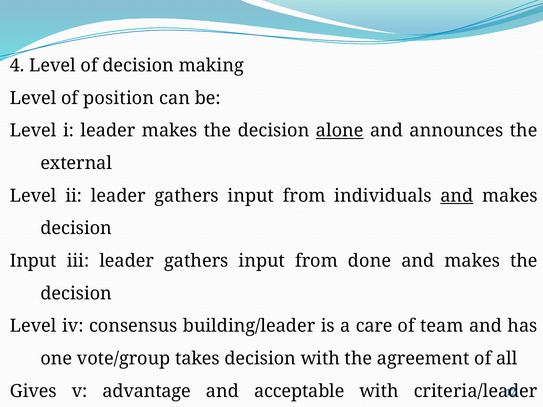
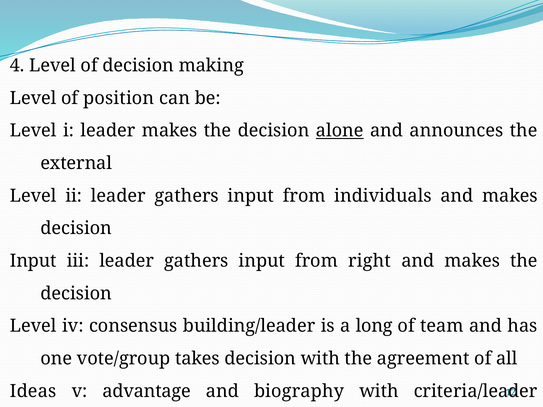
and underline: present -> none (457, 196)
done: done -> right (370, 261)
care: care -> long (374, 326)
Gives: Gives -> Ideas (33, 391)
acceptable: acceptable -> biography (299, 391)
